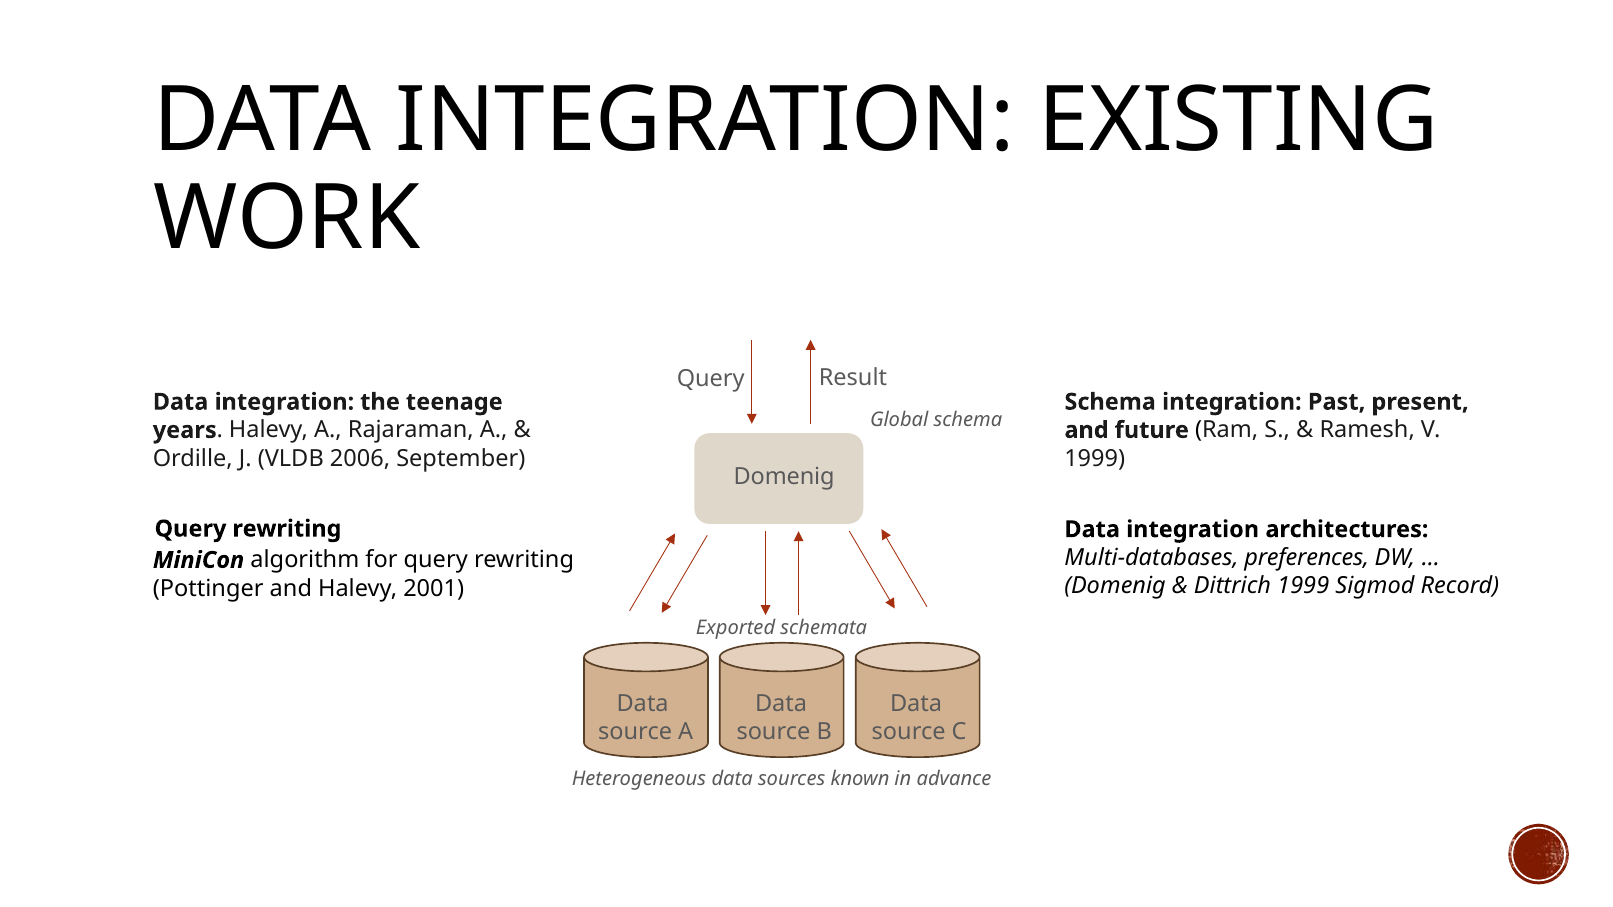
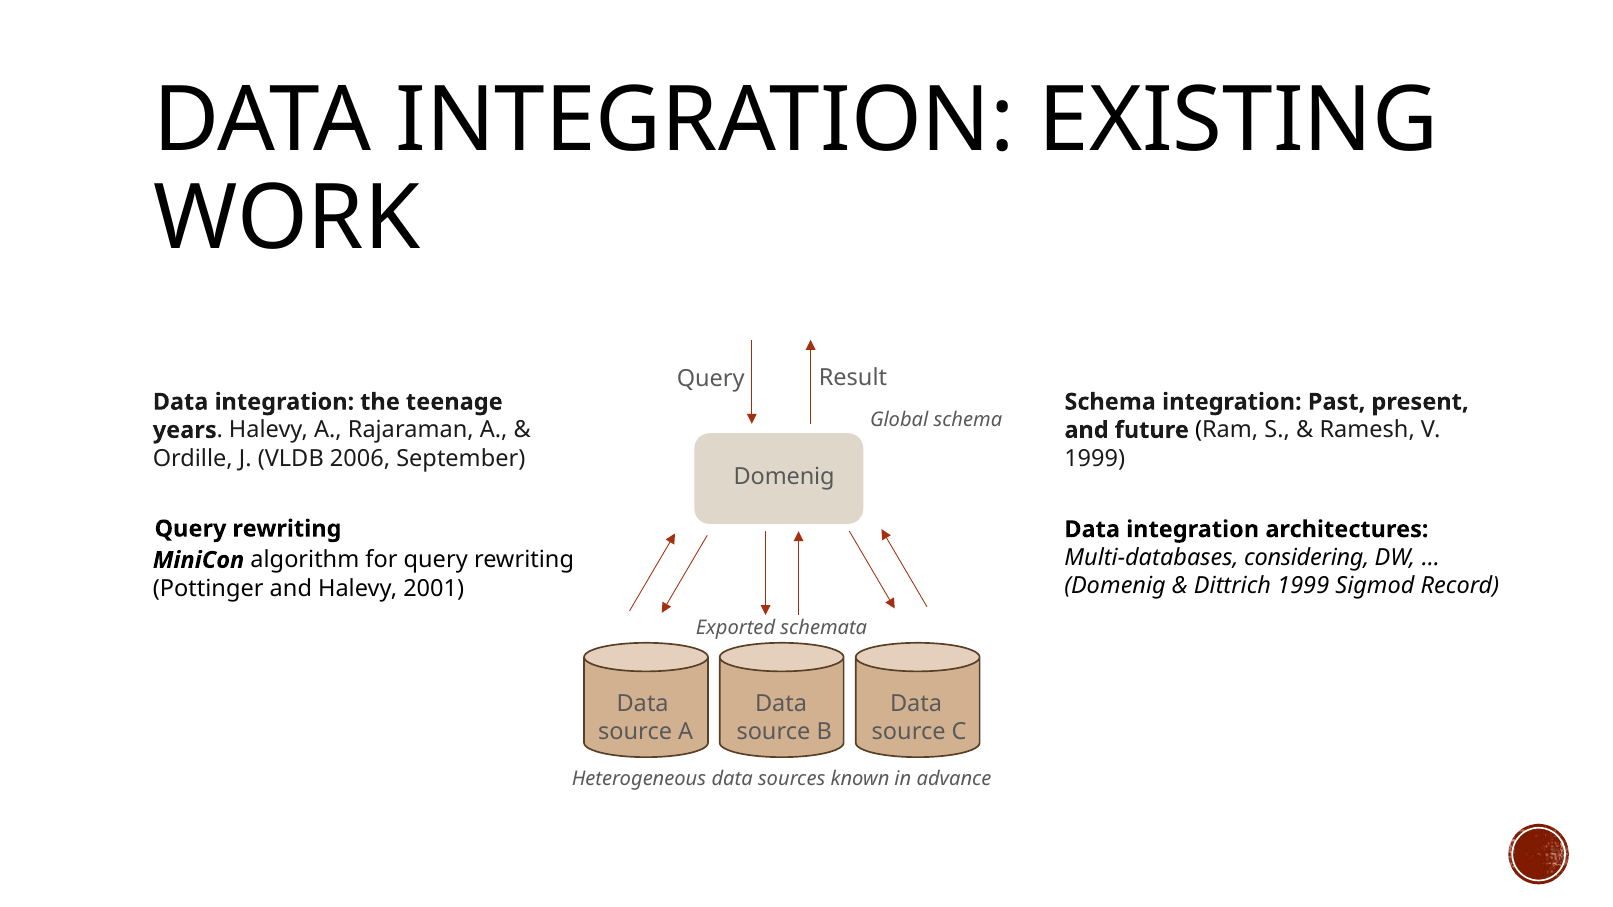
preferences: preferences -> considering (1307, 558)
